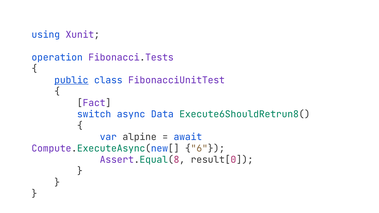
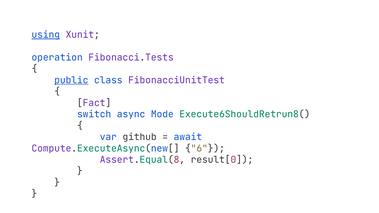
using underline: none -> present (46, 35)
Data: Data -> Mode (162, 114)
alpine: alpine -> github (140, 137)
